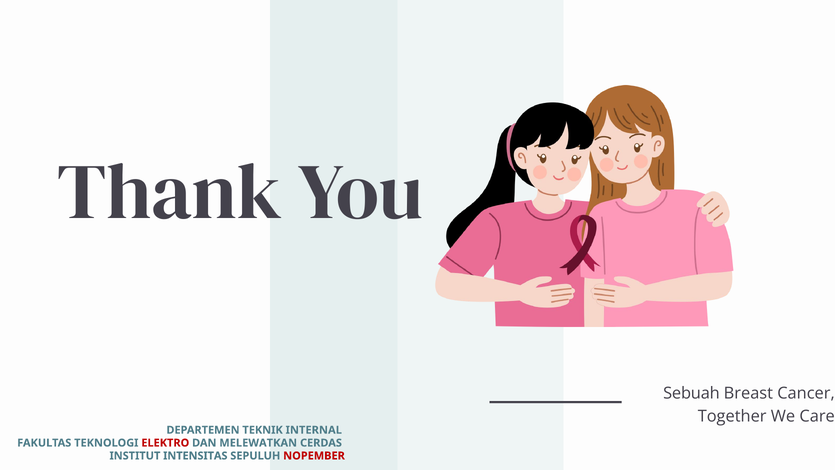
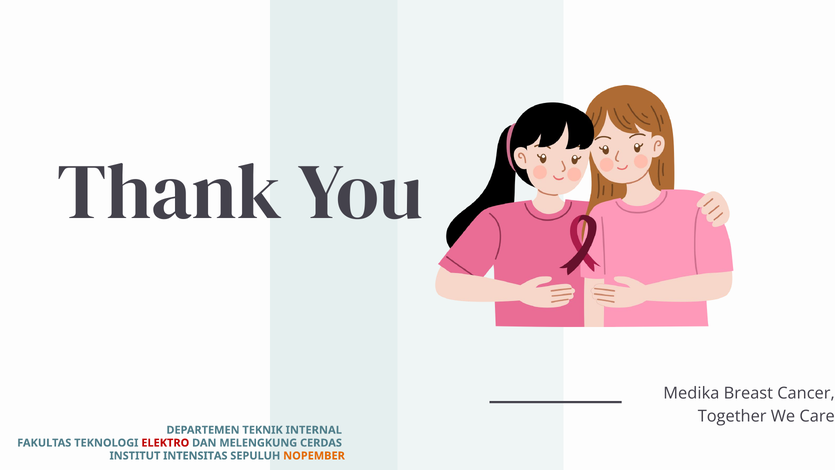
Sebuah: Sebuah -> Medika (691, 393)
MELEWATKAN: MELEWATKAN -> MELENGKUNG (258, 443)
NOPEMBER colour: red -> orange (314, 456)
